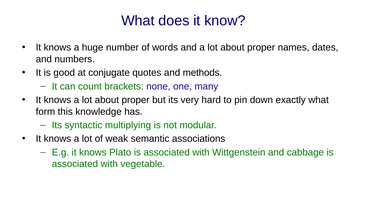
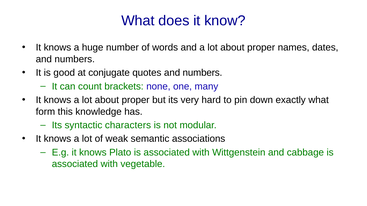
quotes and methods: methods -> numbers (202, 73)
multiplying: multiplying -> characters (128, 125)
